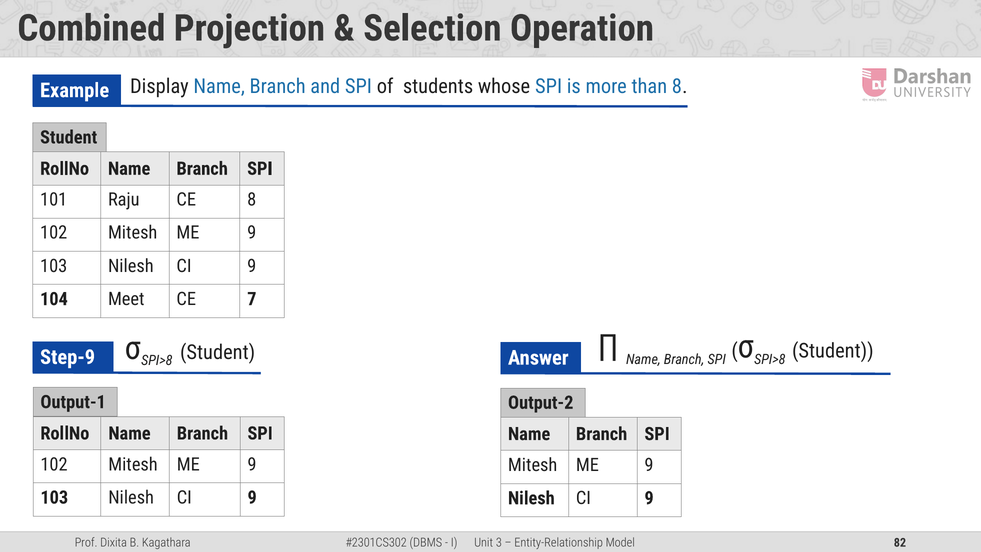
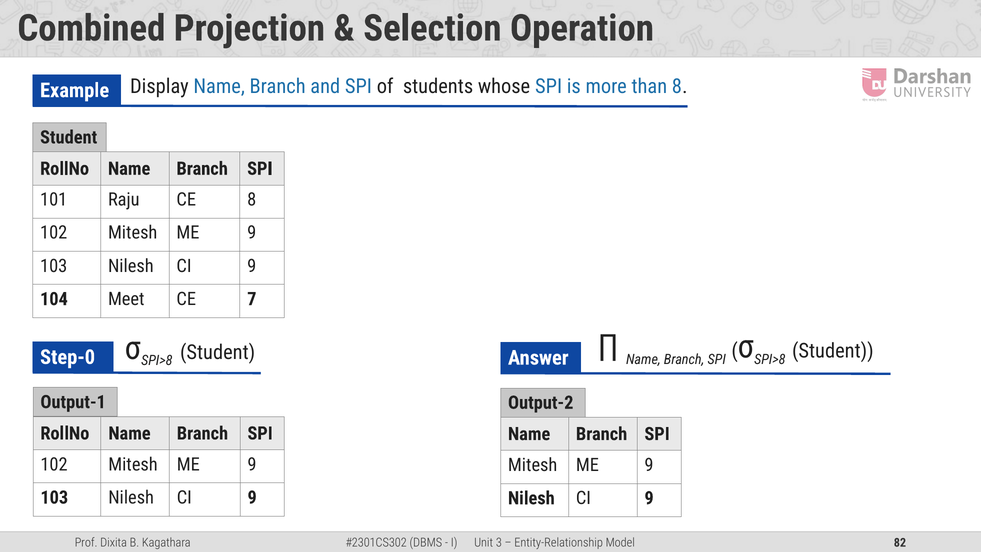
Step-9: Step-9 -> Step-0 (68, 357)
